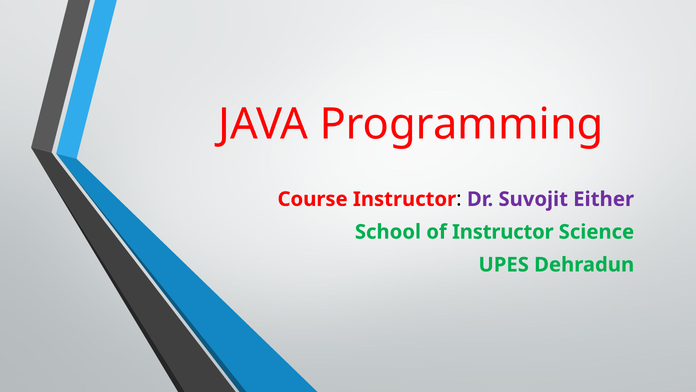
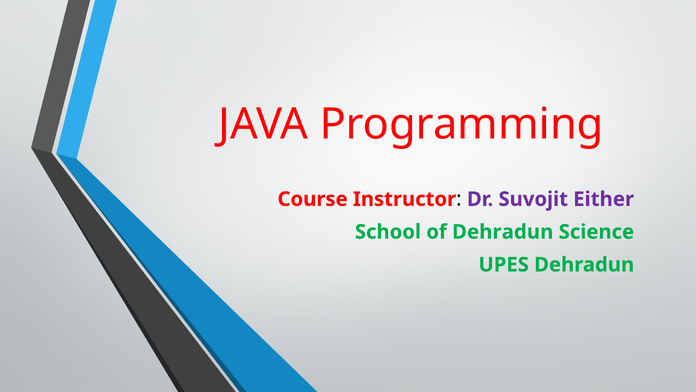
of Instructor: Instructor -> Dehradun (503, 232)
